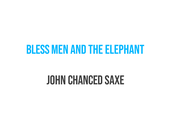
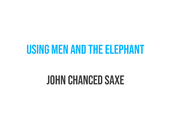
Bless: Bless -> Using (38, 50)
